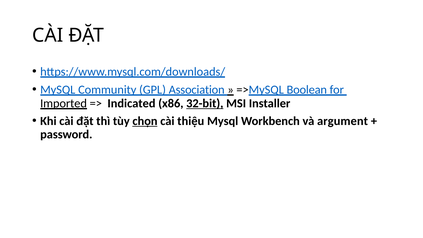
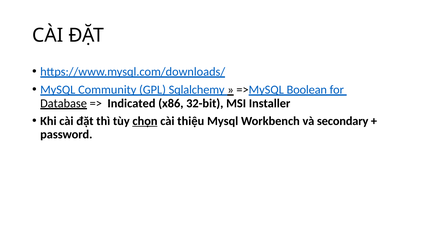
Association: Association -> Sqlalchemy (197, 90)
Imported: Imported -> Database (64, 103)
32-bit underline: present -> none (205, 103)
argument: argument -> secondary (343, 121)
